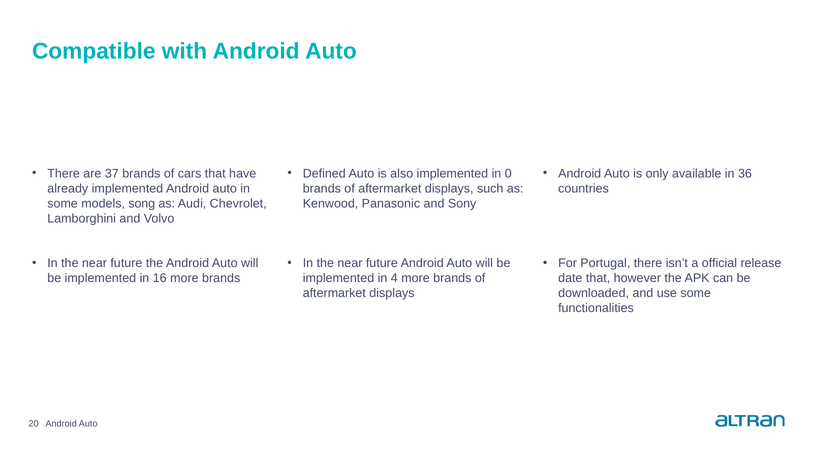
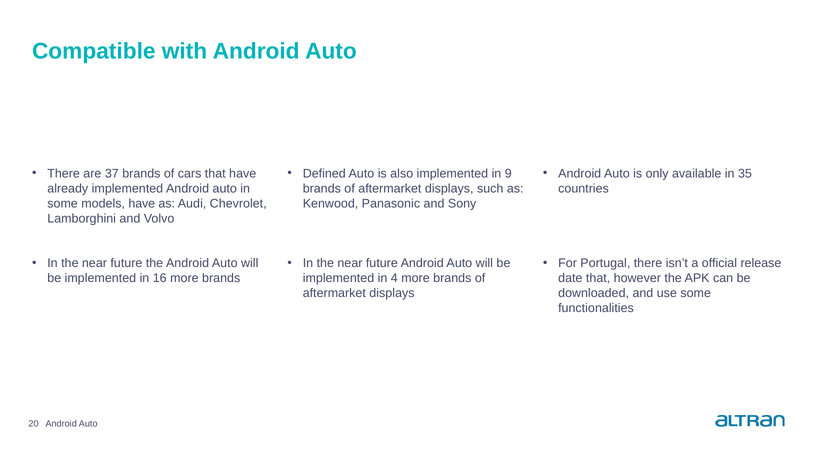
0: 0 -> 9 (508, 174)
36: 36 -> 35 (745, 174)
models song: song -> have (142, 203)
